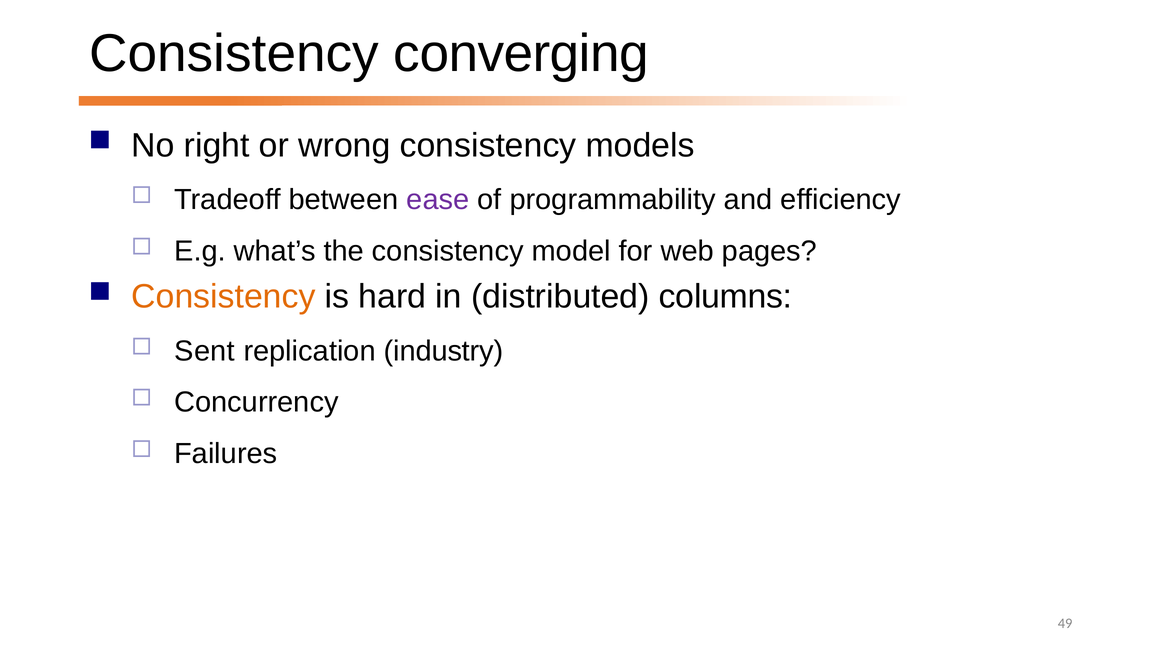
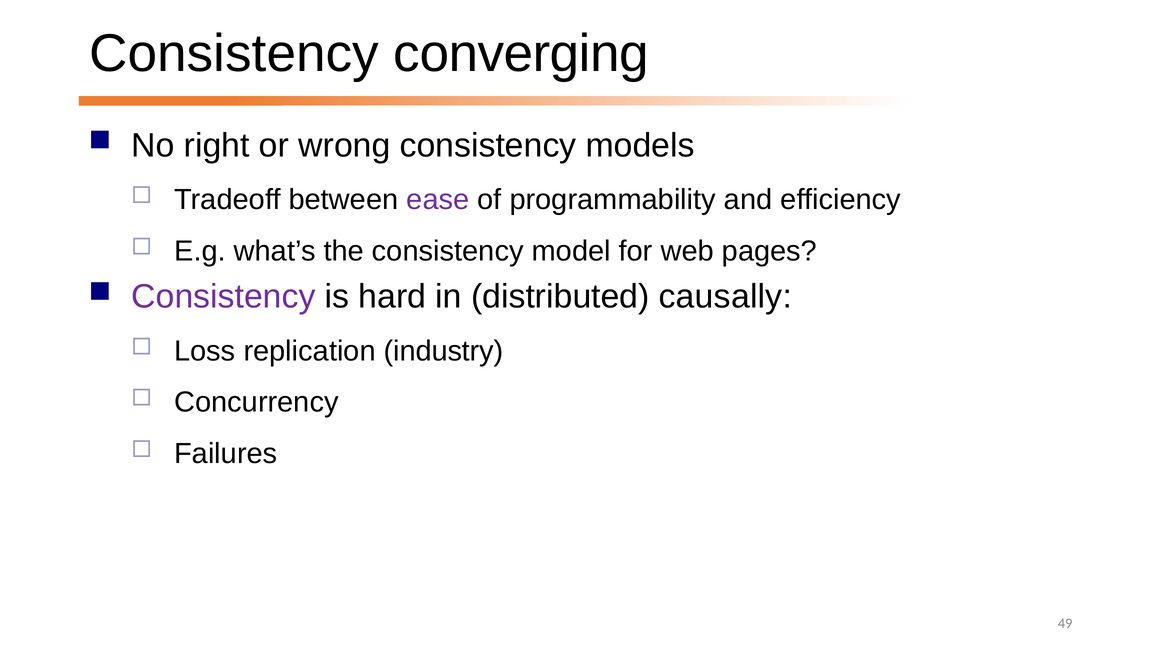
Consistency colour: orange -> purple (223, 297)
columns: columns -> causally (725, 297)
Sent: Sent -> Loss (205, 351)
